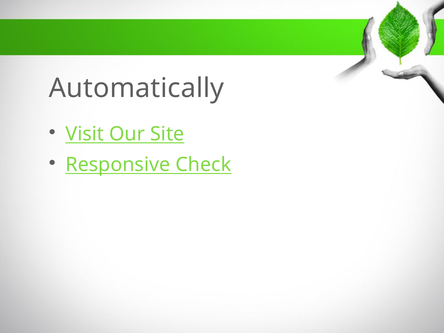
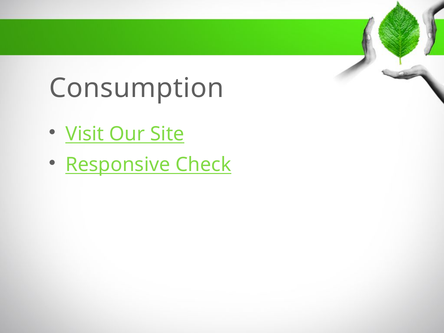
Automatically: Automatically -> Consumption (136, 88)
